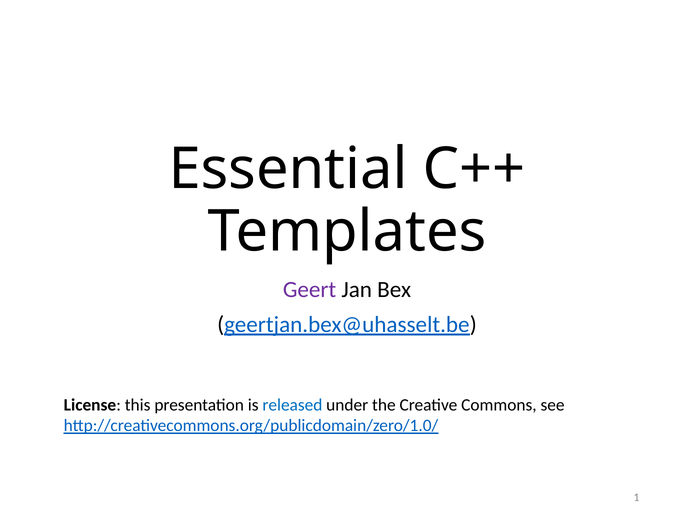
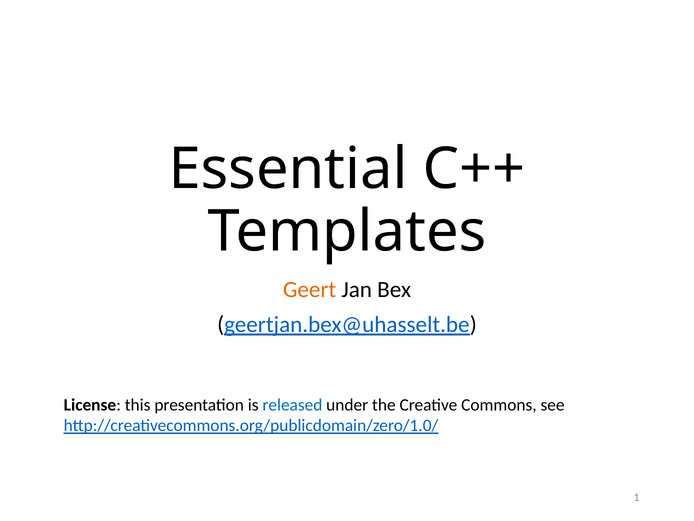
Geert colour: purple -> orange (310, 289)
